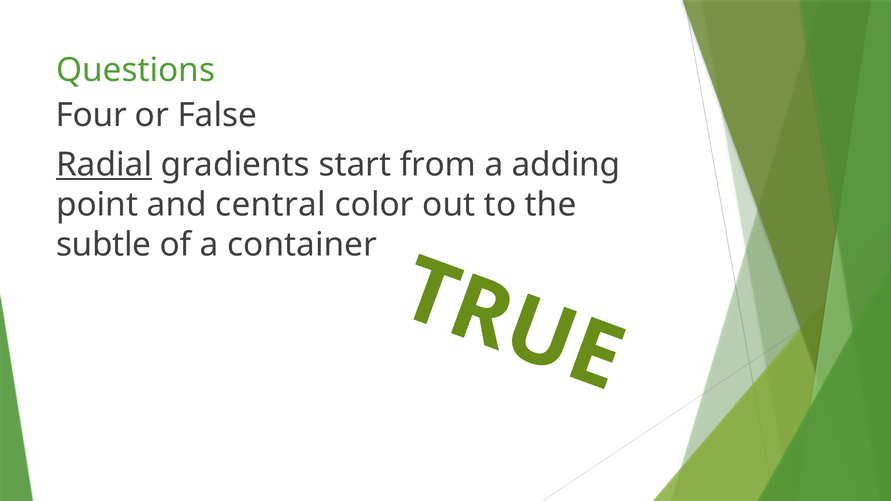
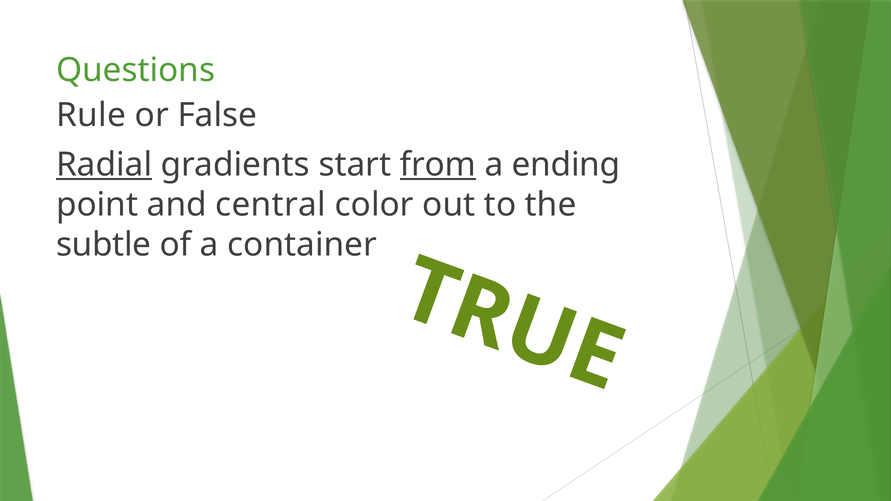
Four: Four -> Rule (91, 115)
from underline: none -> present (438, 165)
adding: adding -> ending (566, 165)
